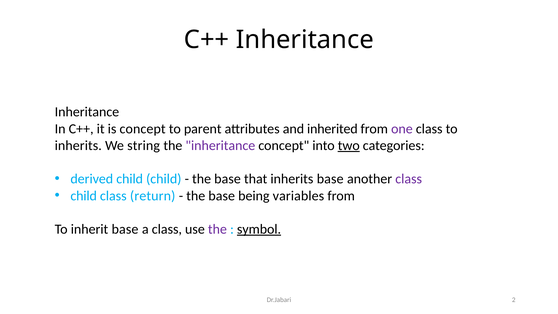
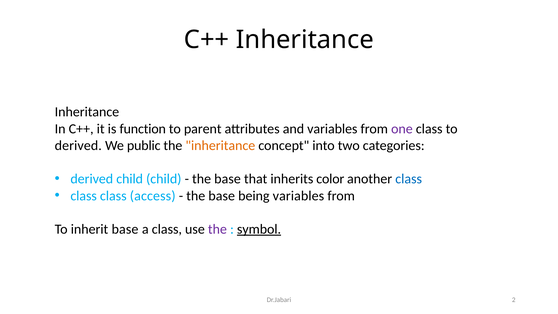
is concept: concept -> function (143, 129)
and inherited: inherited -> variables (332, 129)
inherits: inherits -> derived (78, 145)
string: string -> public (144, 145)
inheritance colour: purple -> orange (220, 145)
two underline: present -> none (349, 145)
inherits base: base -> color (330, 179)
class colour: purple -> blue (409, 179)
child: child -> class (84, 196)
return: return -> access (153, 196)
